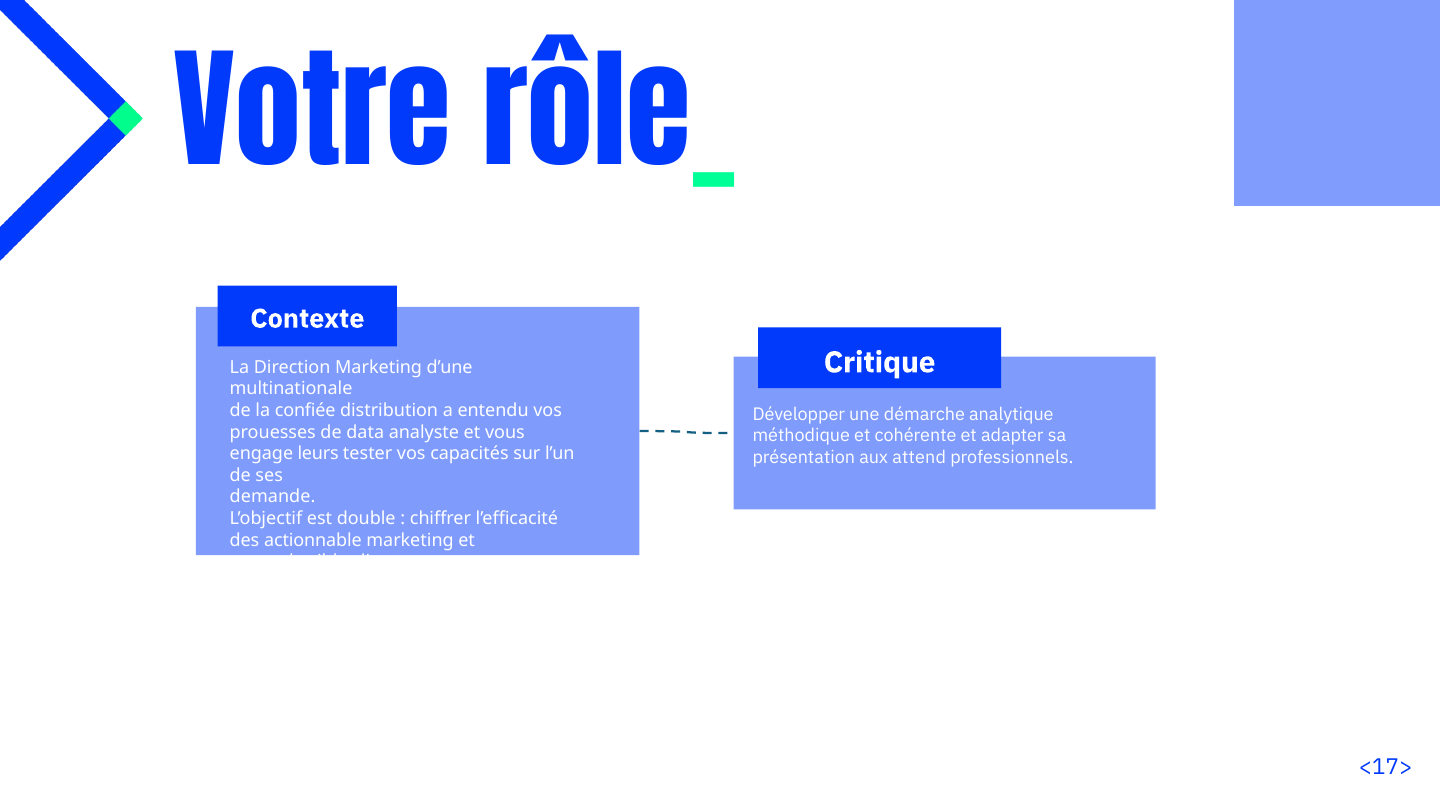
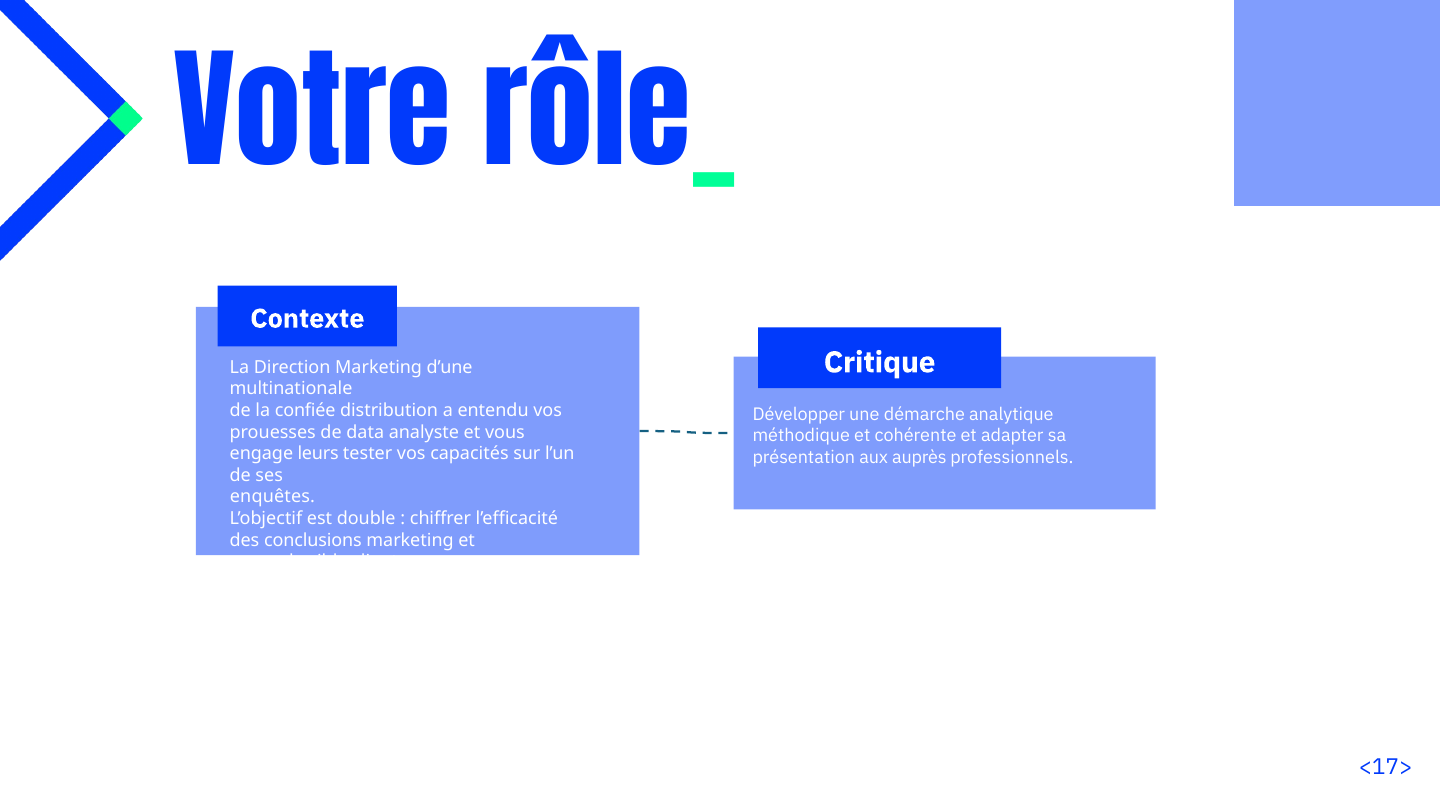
attend: attend -> auprès (919, 457)
demande: demande -> enquêtes (272, 497)
actionnable: actionnable -> conclusions (313, 540)
